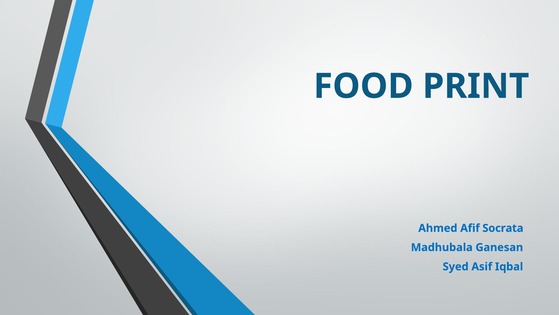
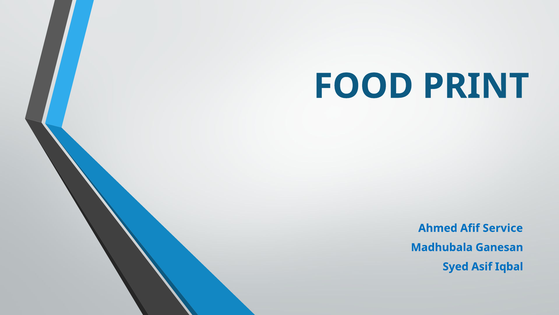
Socrata: Socrata -> Service (503, 228)
